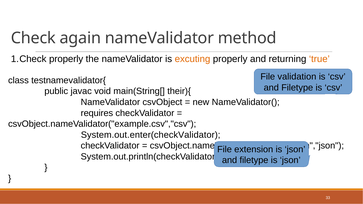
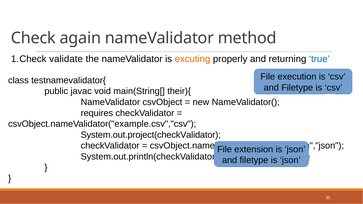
properly: properly -> validate (66, 59)
true colour: orange -> blue (319, 59)
validation: validation -> execution (297, 77)
System.out.enter(checkValidator: System.out.enter(checkValidator -> System.out.project(checkValidator (151, 135)
